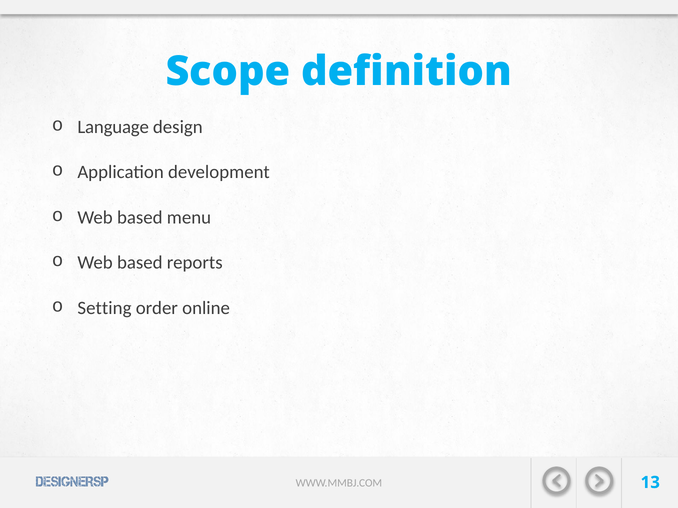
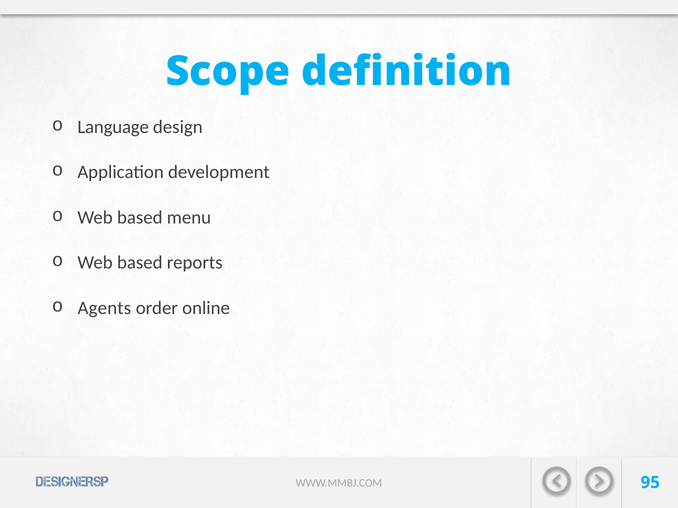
Setting: Setting -> Agents (104, 308)
13: 13 -> 95 (650, 483)
